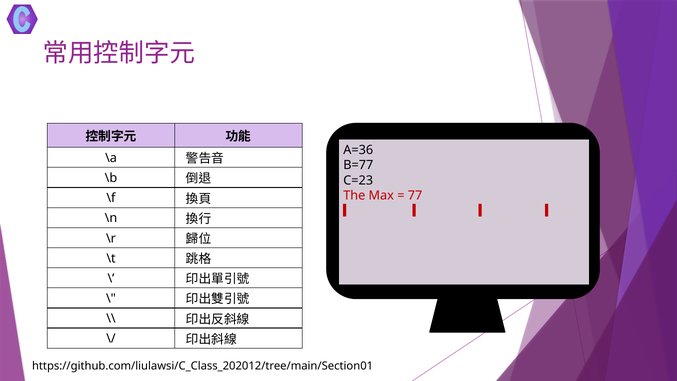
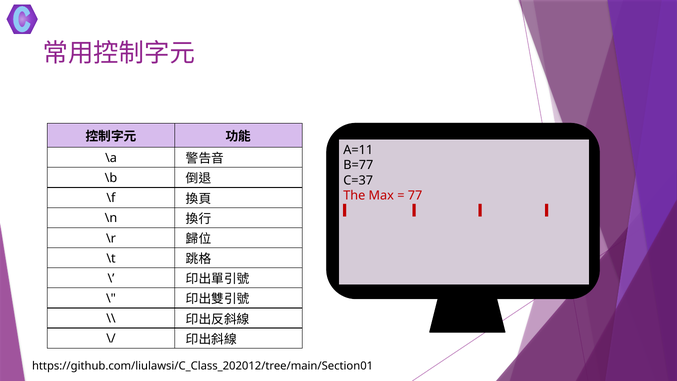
A=36: A=36 -> A=11 (358, 150)
C=23: C=23 -> C=37 (358, 180)
